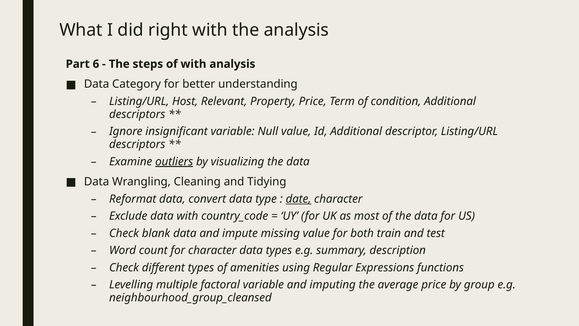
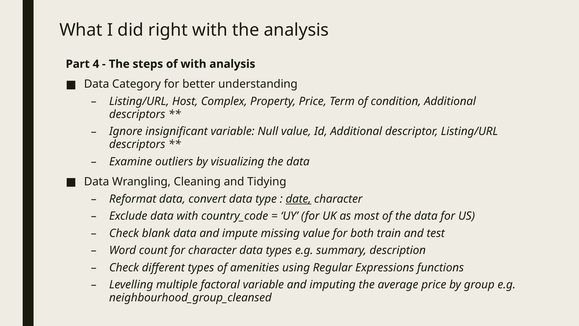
6: 6 -> 4 (96, 64)
Relevant: Relevant -> Complex (224, 101)
outliers underline: present -> none (174, 161)
